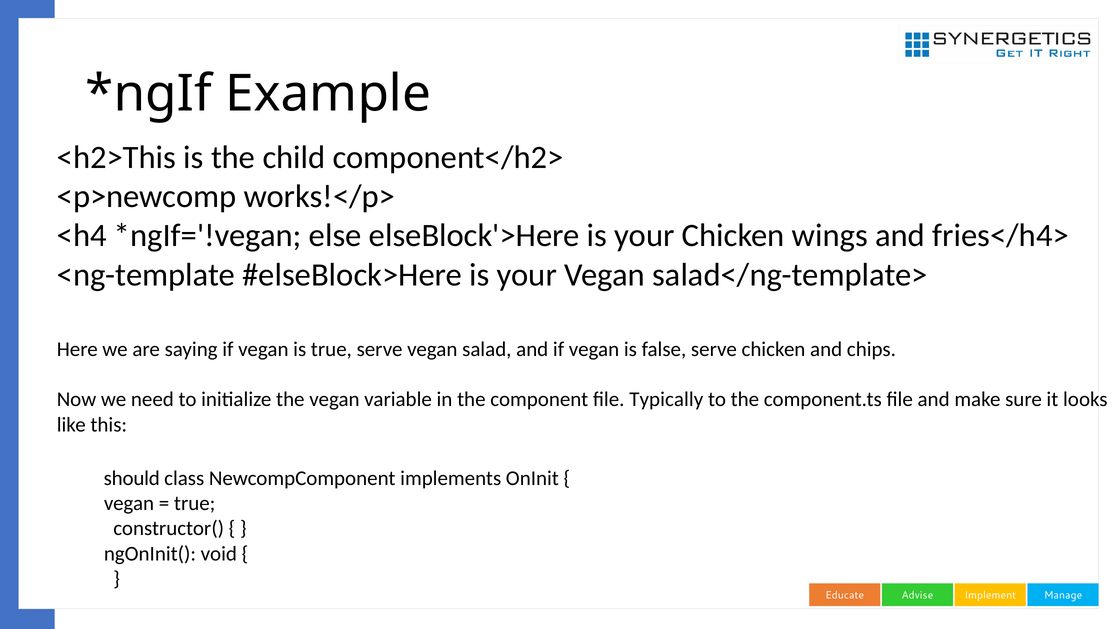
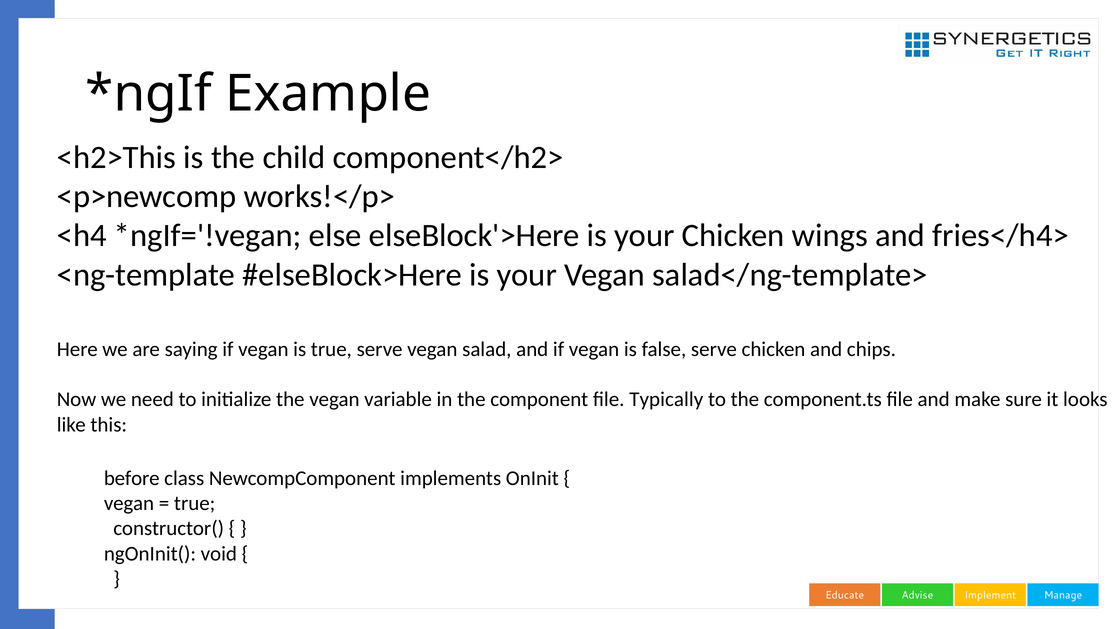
should: should -> before (132, 478)
